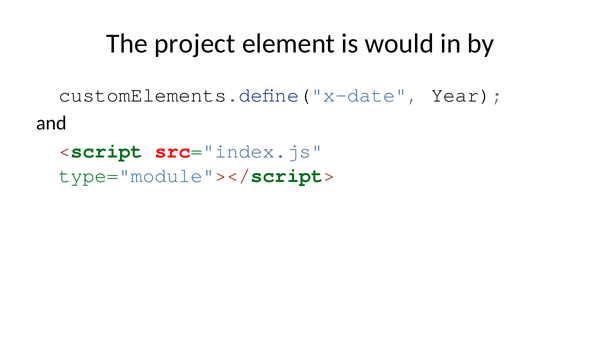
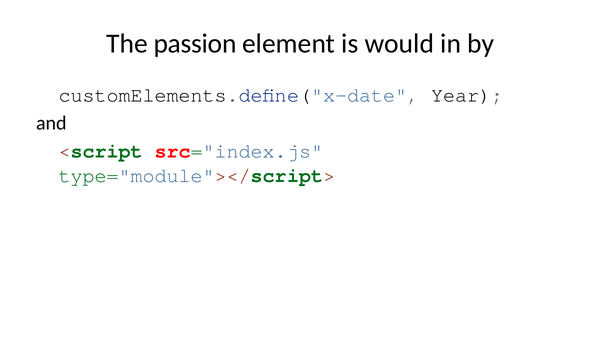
project: project -> passion (195, 44)
